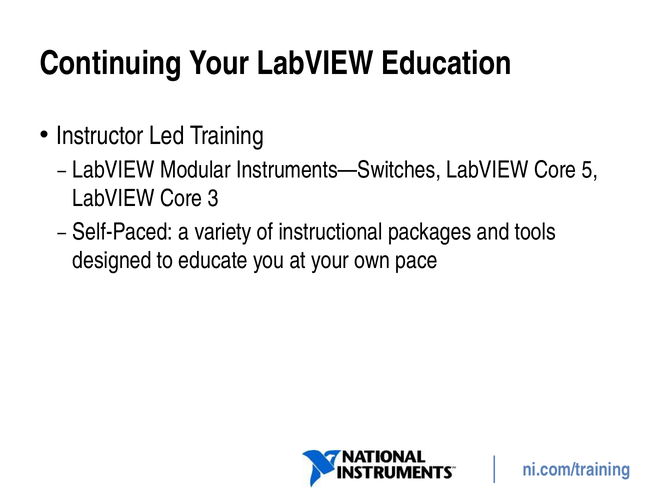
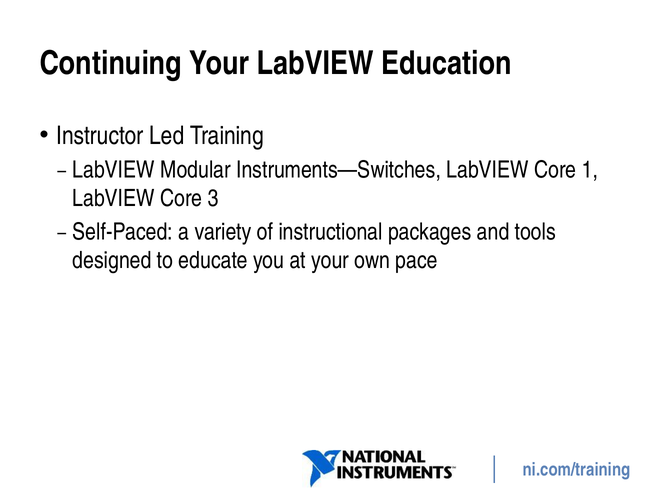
5: 5 -> 1 (590, 170)
